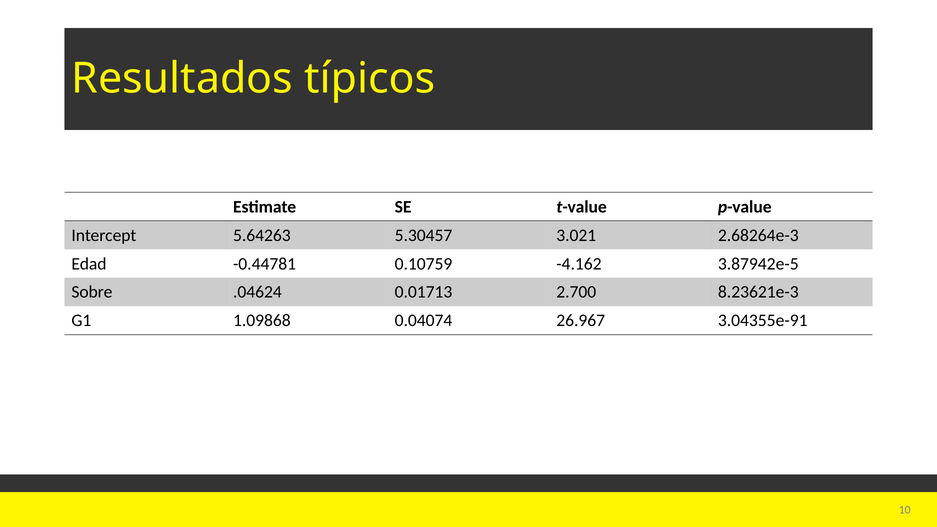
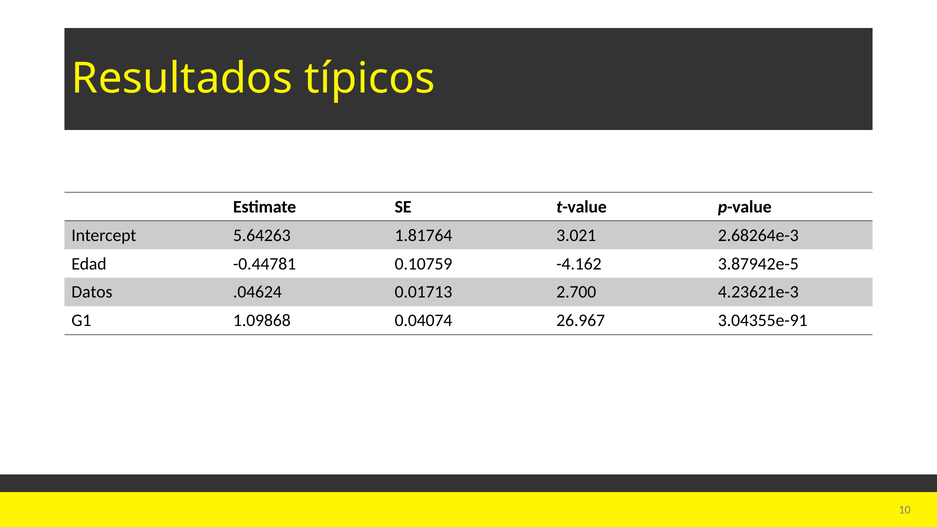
5.30457: 5.30457 -> 1.81764 (424, 235)
Sobre: Sobre -> Datos (92, 292)
8.23621e-3: 8.23621e-3 -> 4.23621e-3 (758, 292)
